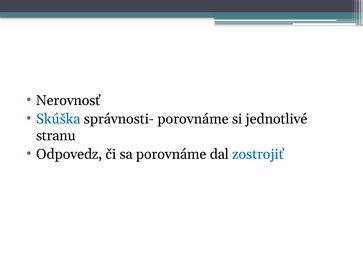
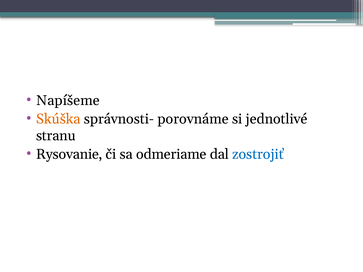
Nerovnosť: Nerovnosť -> Napíšeme (68, 101)
Skúška colour: blue -> orange (58, 119)
Odpovedz: Odpovedz -> Rysovanie (69, 154)
sa porovnáme: porovnáme -> odmeriame (171, 154)
